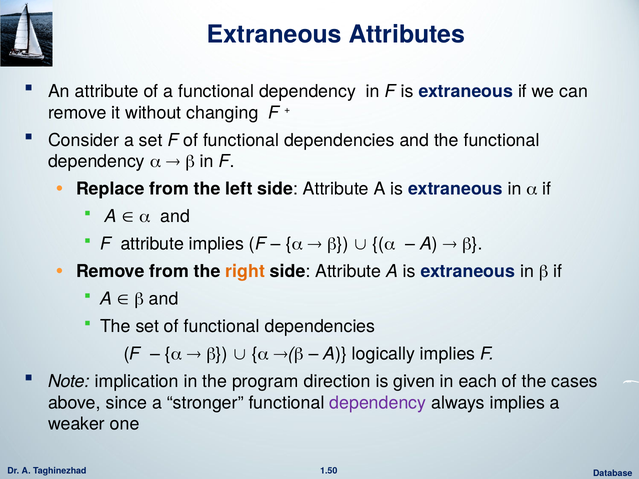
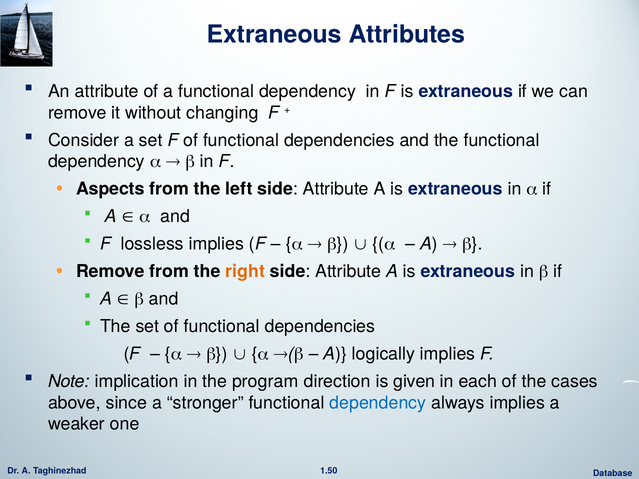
Replace: Replace -> Aspects (110, 189)
F attribute: attribute -> lossless (152, 244)
dependency colour: purple -> blue (378, 403)
